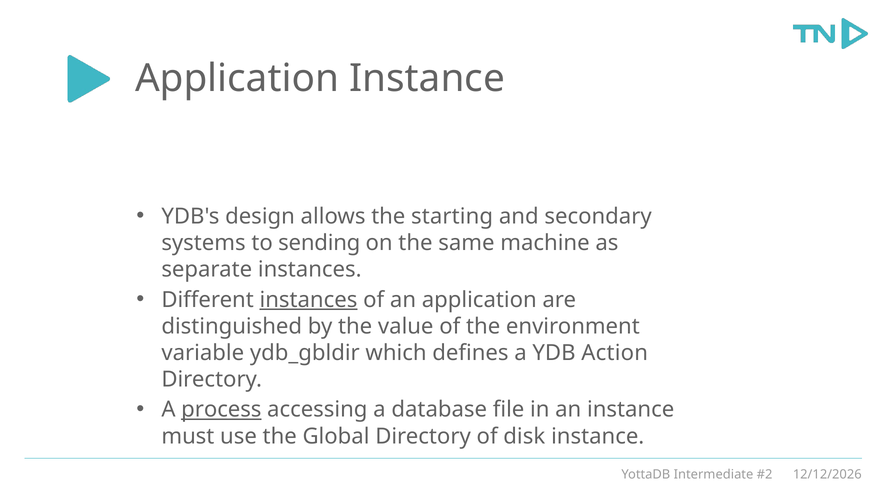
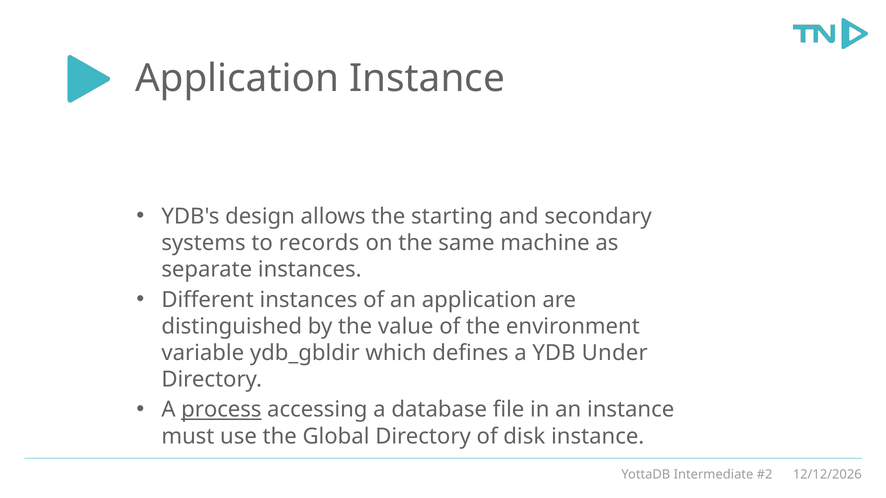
sending: sending -> records (319, 243)
instances underline: present -> none (308, 300)
Action: Action -> Under (615, 353)
